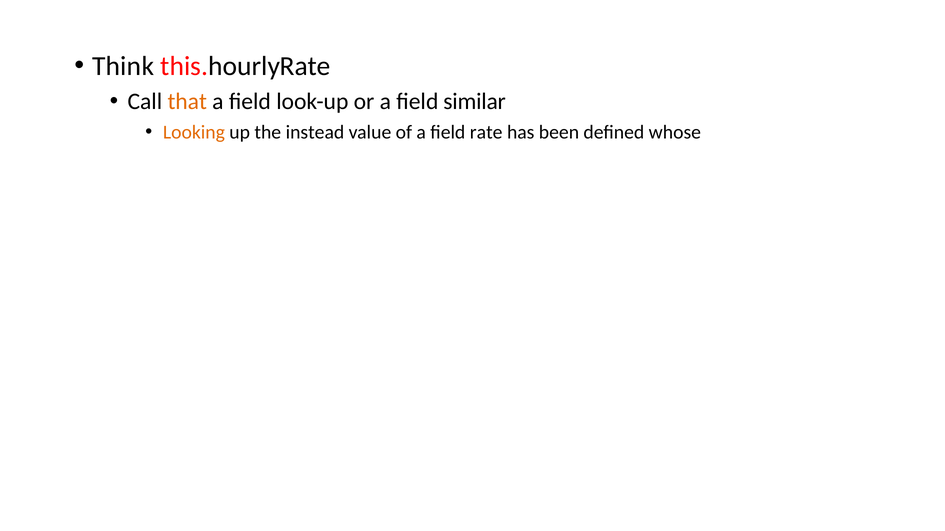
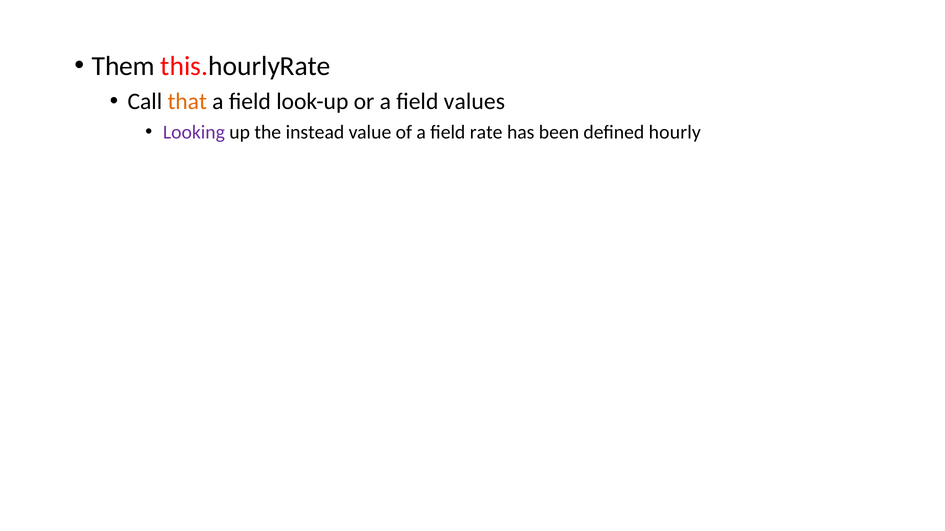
Think: Think -> Them (123, 66)
similar: similar -> values (474, 102)
Looking colour: orange -> purple (194, 132)
whose: whose -> hourly (675, 132)
